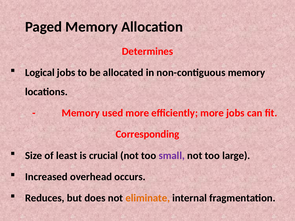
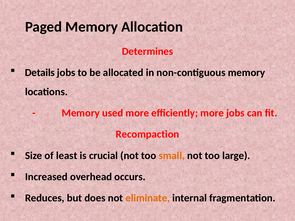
Logical: Logical -> Details (40, 73)
Corresponding: Corresponding -> Recompaction (147, 134)
small colour: purple -> orange (172, 156)
